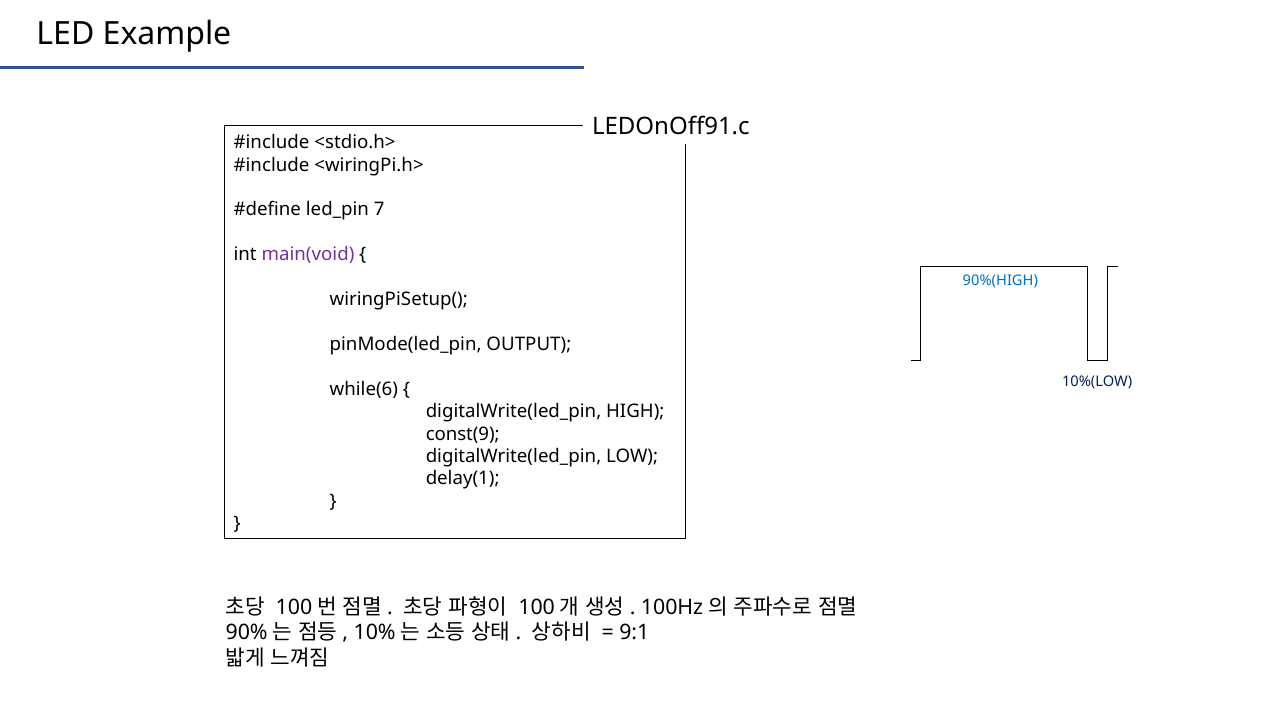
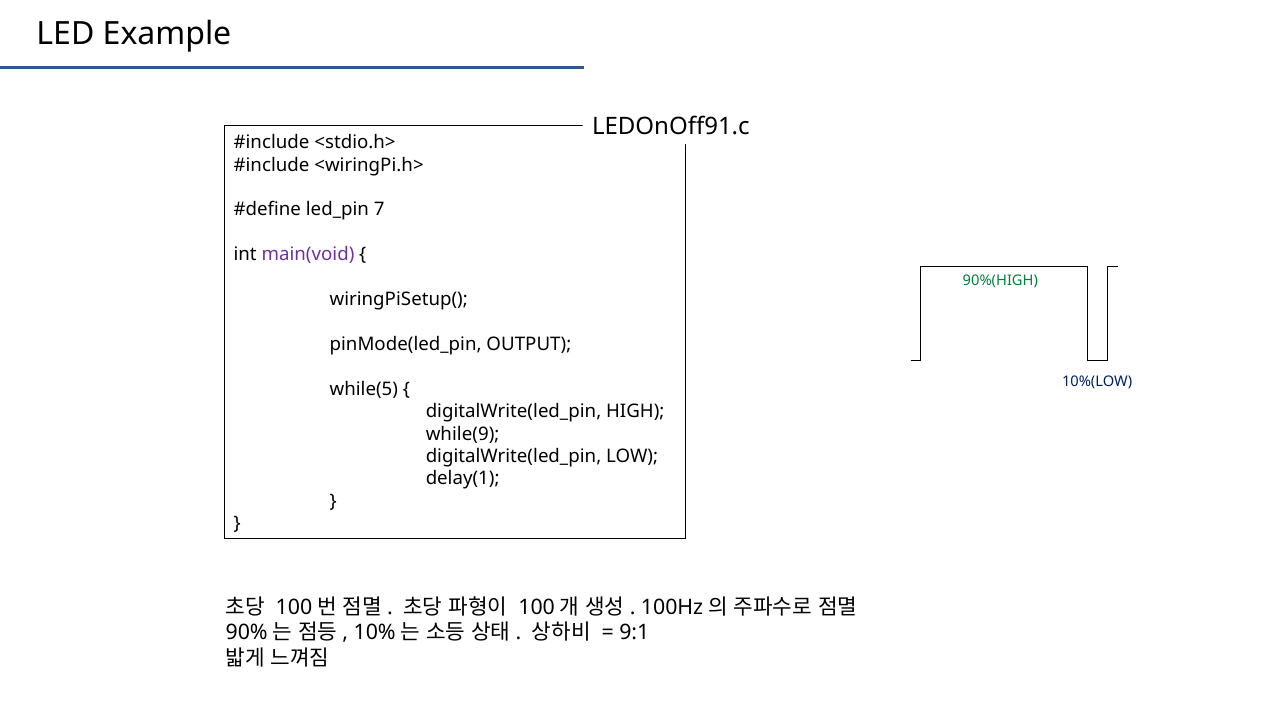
90%(HIGH colour: blue -> green (1000, 281)
while(6: while(6 -> while(5 (364, 389)
const(9: const(9 -> while(9 (463, 434)
